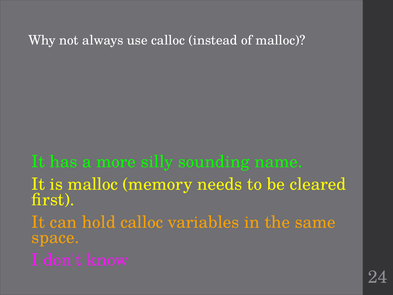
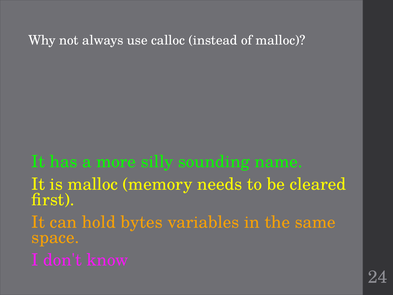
hold calloc: calloc -> bytes (142, 222)
